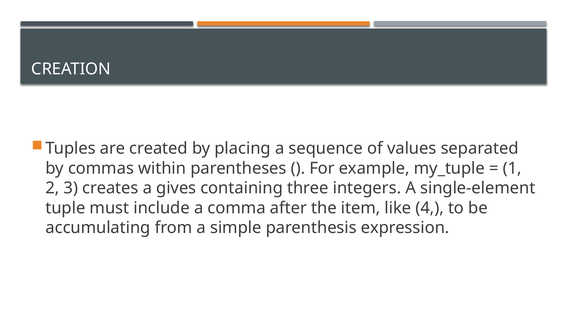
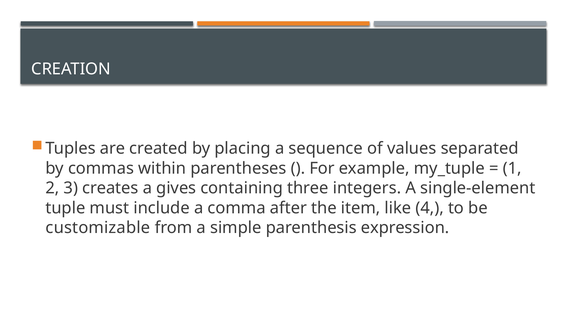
accumulating: accumulating -> customizable (98, 228)
